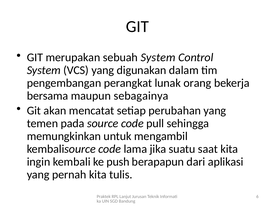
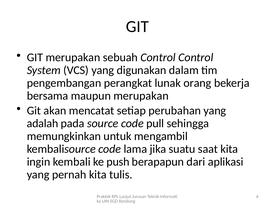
sebuah System: System -> Control (158, 57)
maupun sebagainya: sebagainya -> merupakan (141, 96)
temen: temen -> adalah (42, 124)
